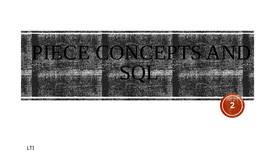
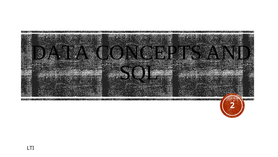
PIECE: PIECE -> DATA (61, 52)
